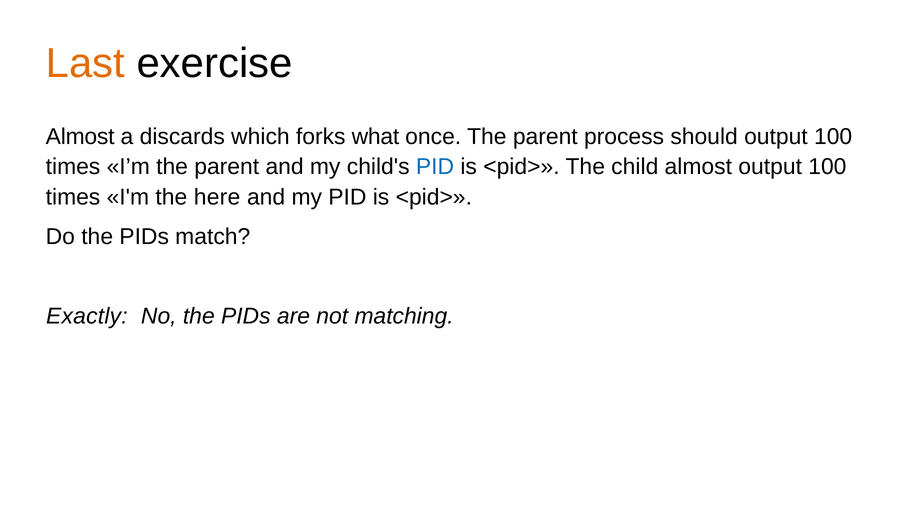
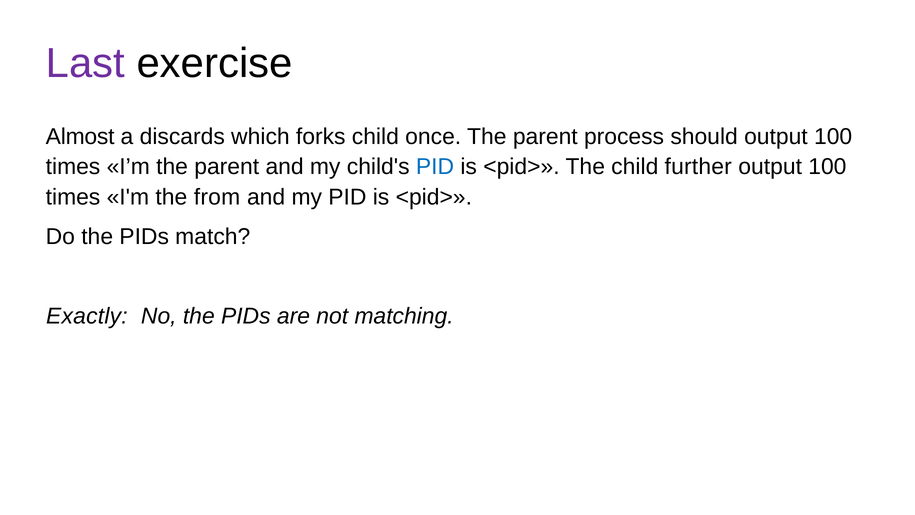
Last colour: orange -> purple (85, 63)
forks what: what -> child (375, 137)
child almost: almost -> further (698, 167)
here: here -> from (217, 197)
